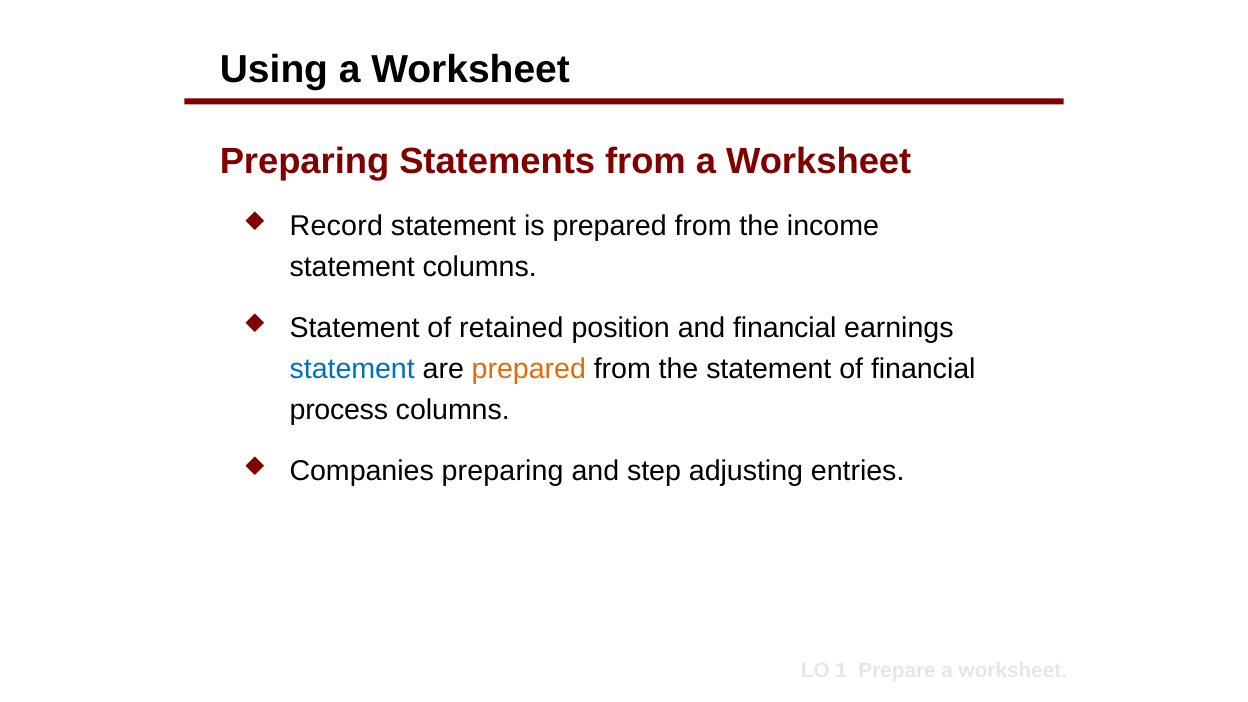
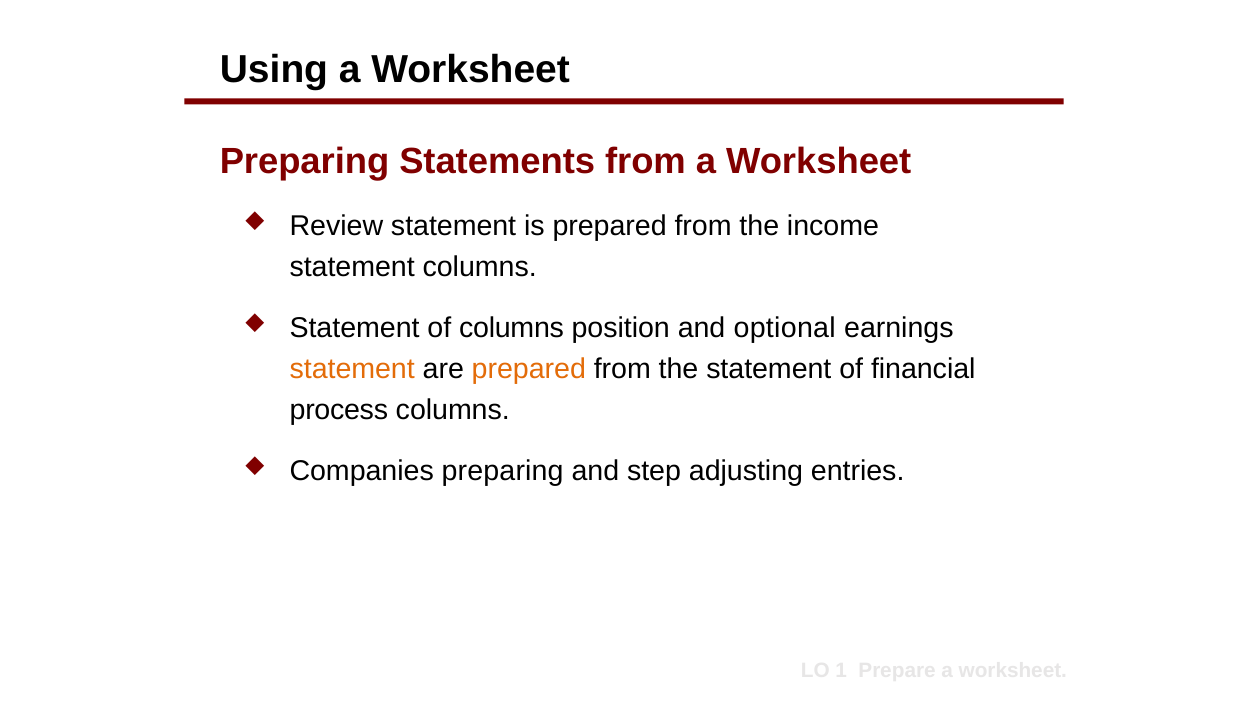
Record: Record -> Review (336, 226)
of retained: retained -> columns (512, 328)
and financial: financial -> optional (785, 328)
statement colour: blue -> orange (352, 369)
